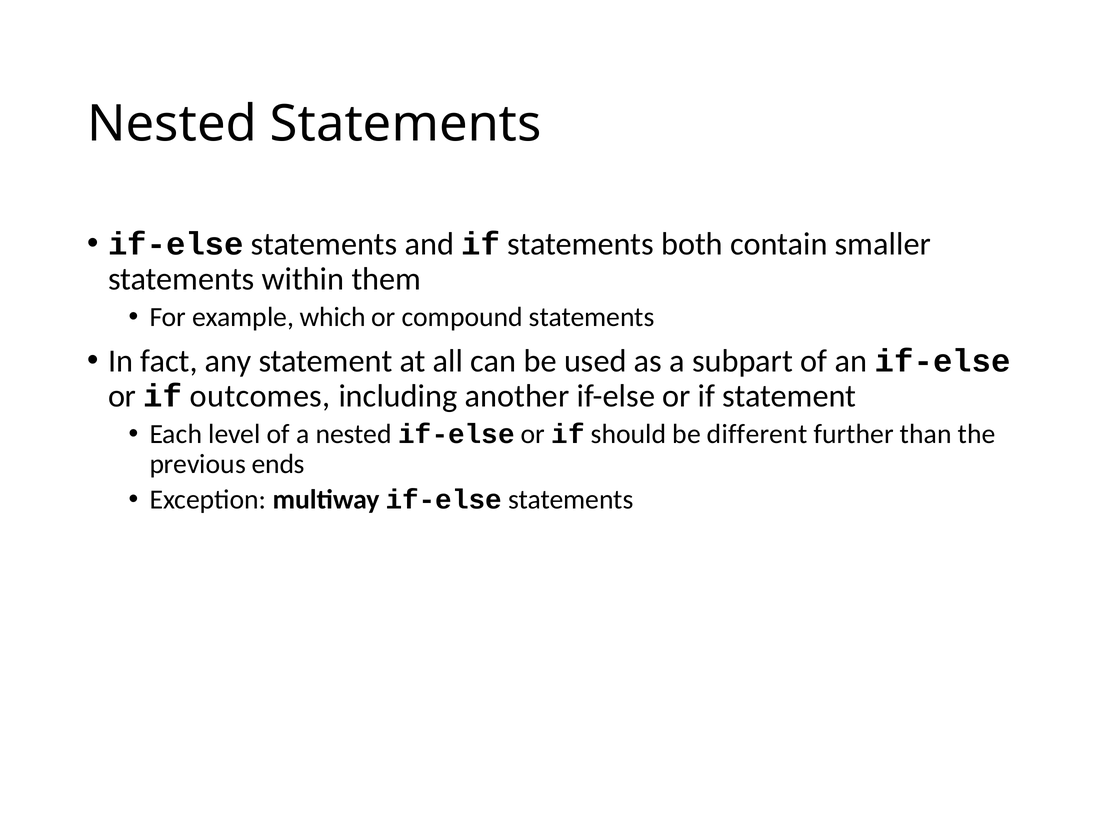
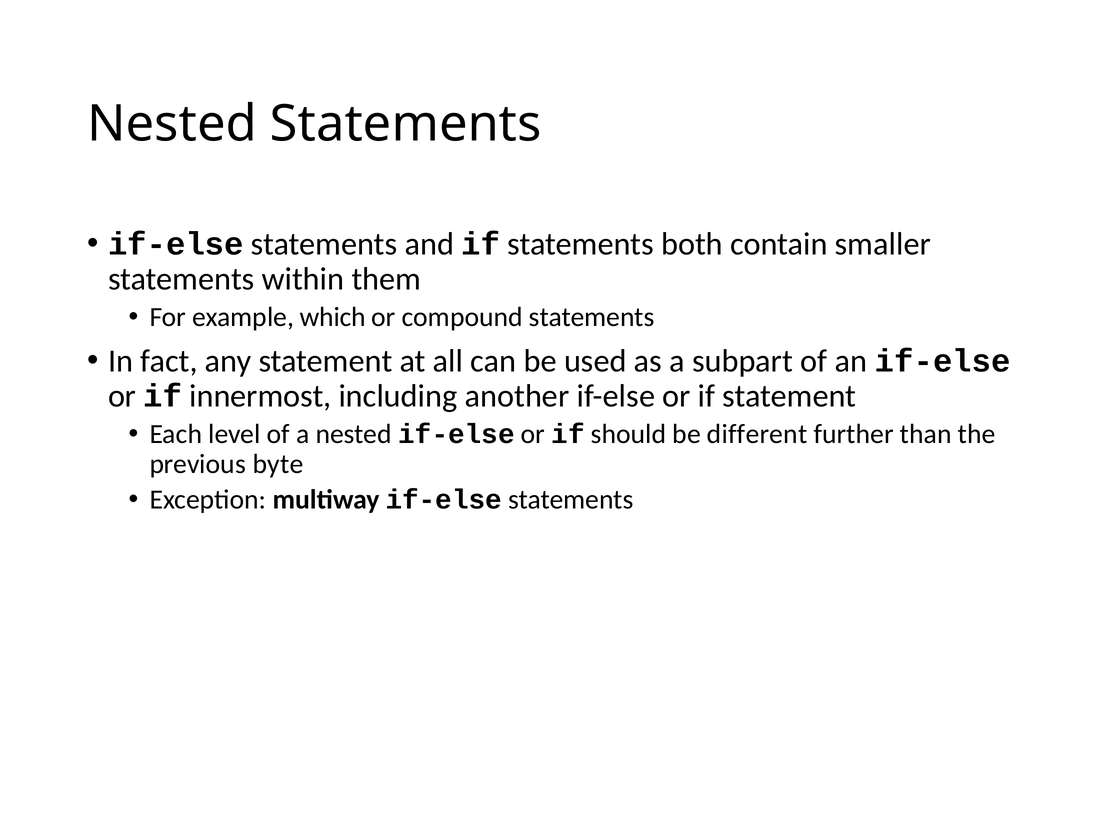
outcomes: outcomes -> innermost (260, 396)
ends: ends -> byte (278, 464)
